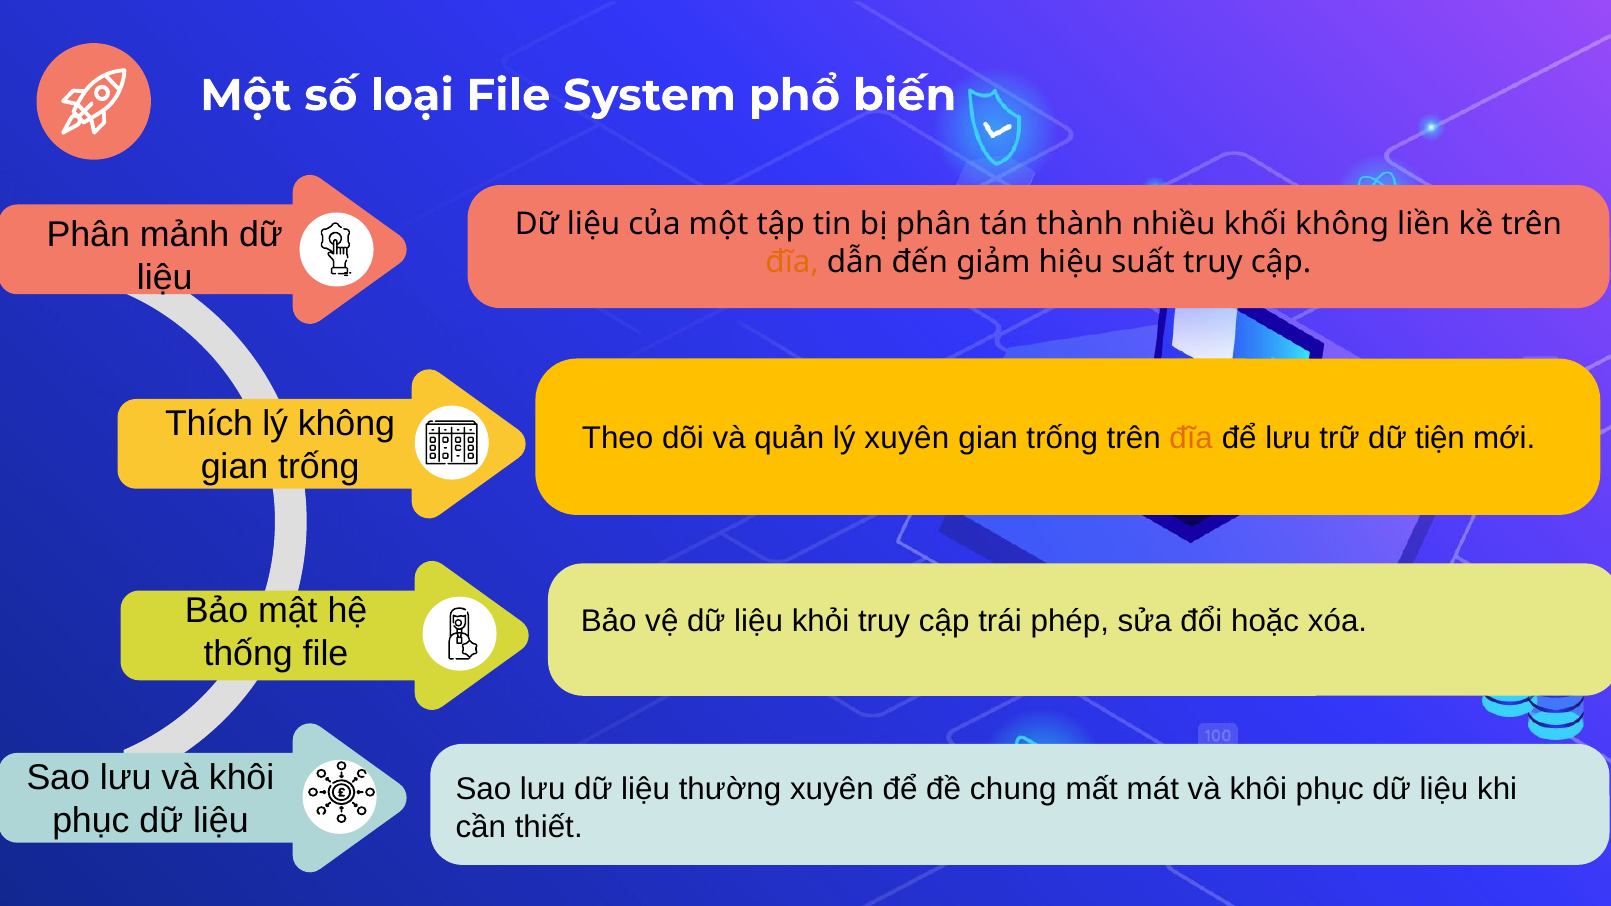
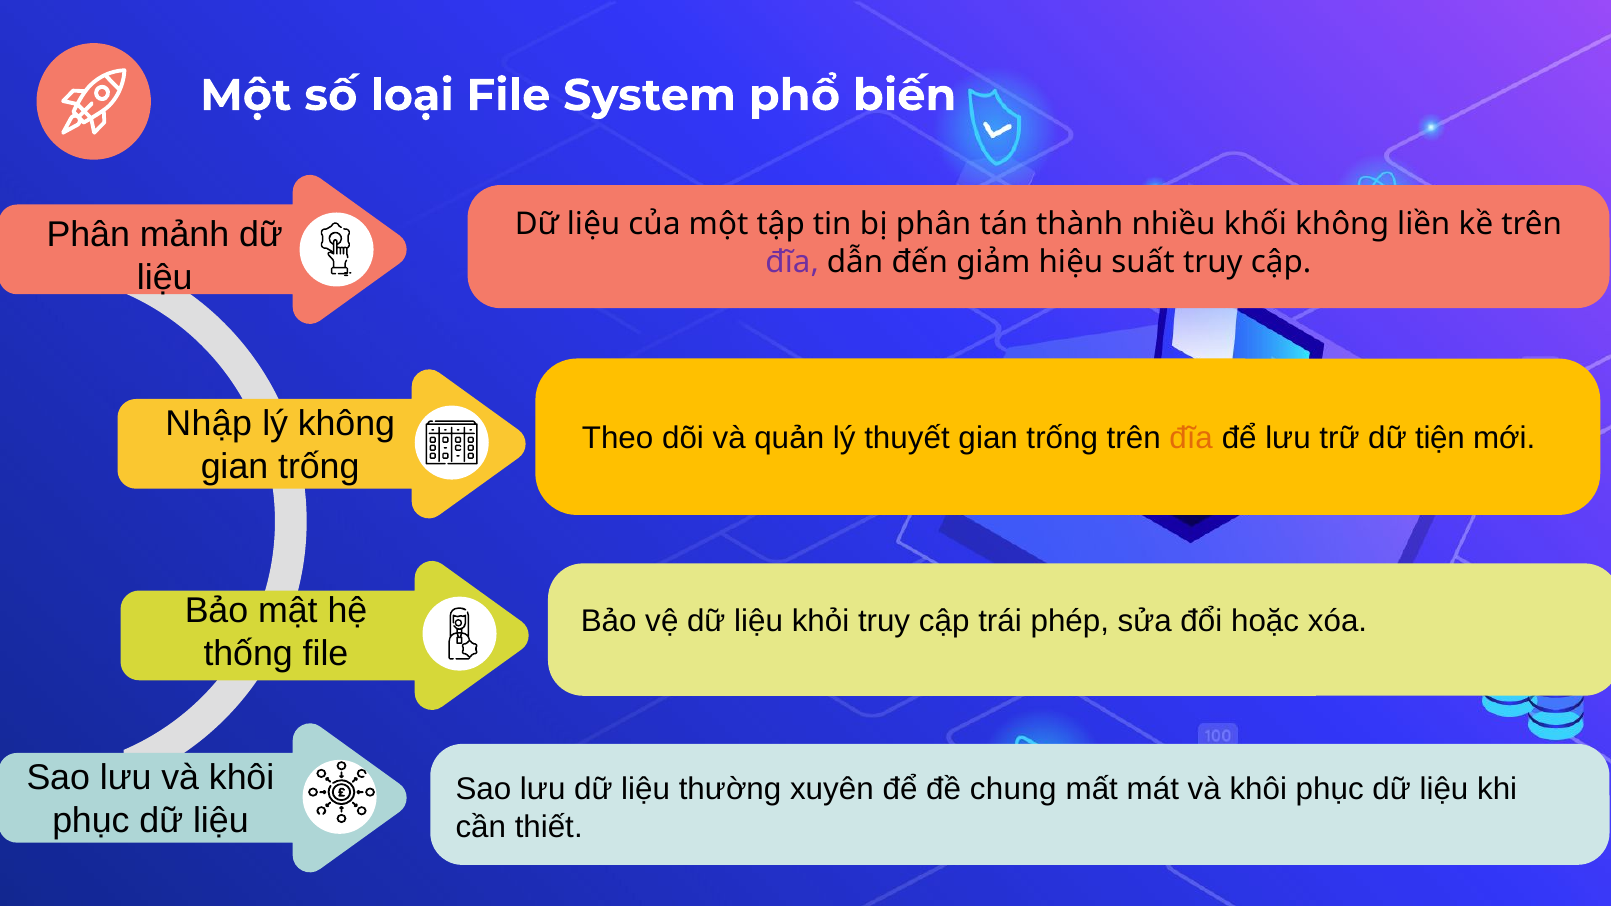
đĩa colour: orange -> purple (792, 262)
Thích: Thích -> Nhập (209, 424)
lý xuyên: xuyên -> thuyết (907, 439)
